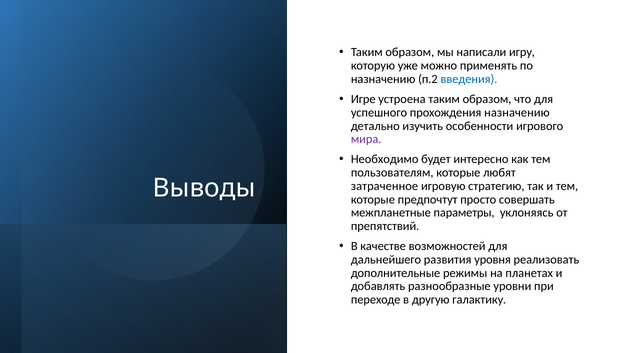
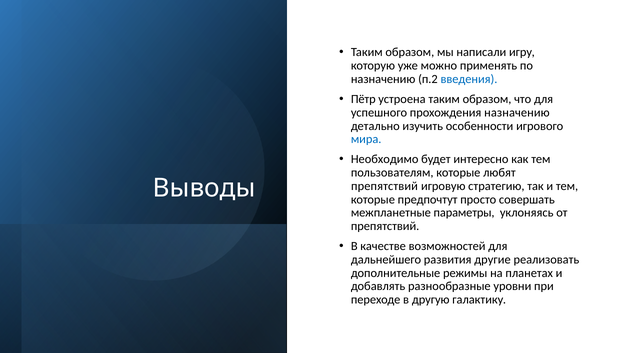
Игре: Игре -> Пётр (363, 99)
мира colour: purple -> blue (366, 139)
затраченное: затраченное -> препятствий (385, 186)
уровня: уровня -> другие (492, 259)
